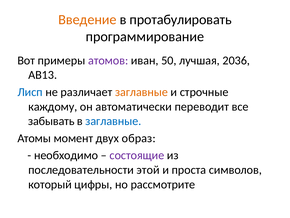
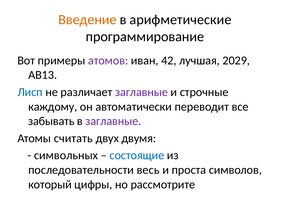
протабулировать: протабулировать -> арифметические (181, 20)
50: 50 -> 42 (169, 60)
2036: 2036 -> 2029 (236, 60)
заглавные colour: orange -> purple (141, 92)
заглавные colour: blue -> purple (113, 121)
момент: момент -> считать (73, 138)
образ: образ -> двумя (139, 138)
необходимо: необходимо -> символьных (66, 155)
состоящие colour: purple -> blue (137, 155)
этой: этой -> весь (148, 170)
